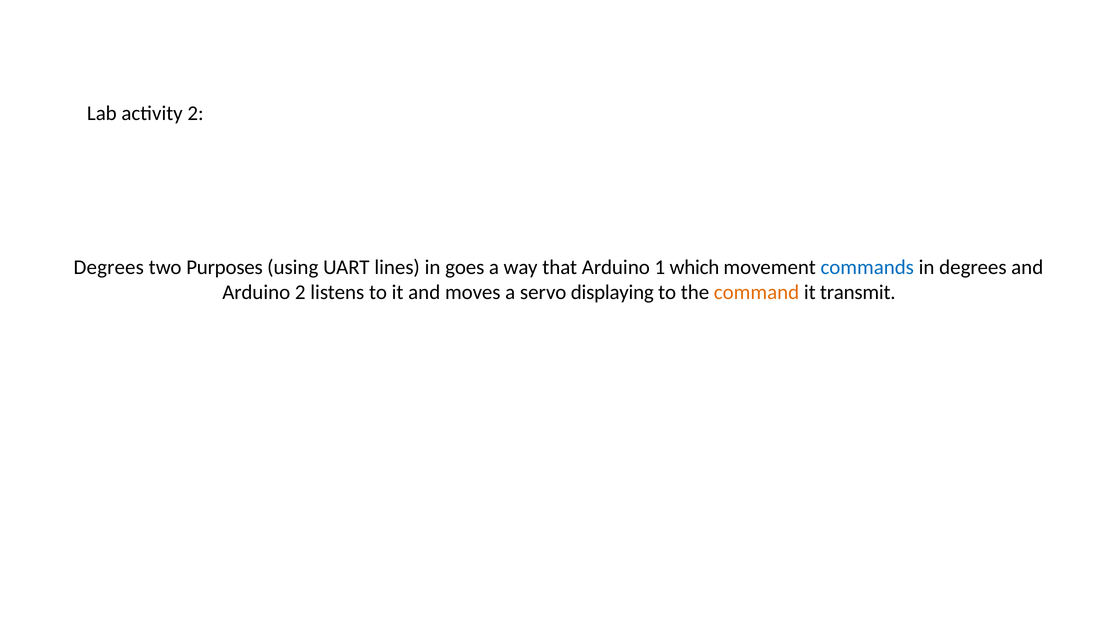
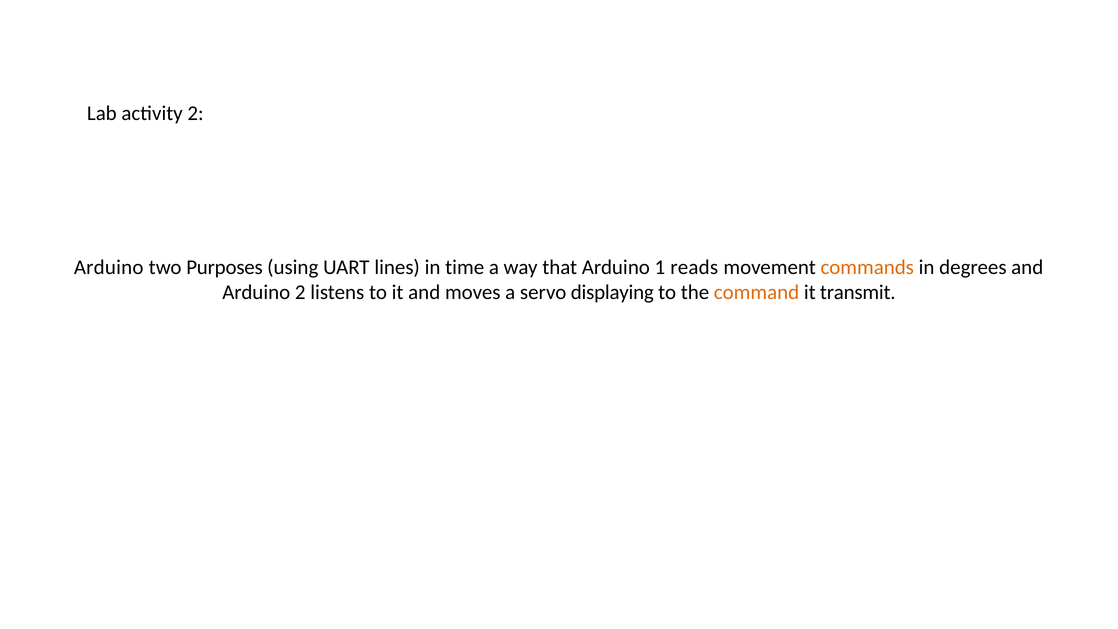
Degrees: Degrees -> Arduino (109, 267)
goes: goes -> time (465, 267)
which: which -> reads (694, 267)
commands colour: blue -> orange (867, 267)
